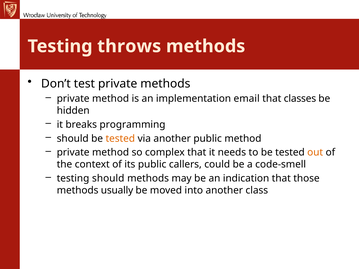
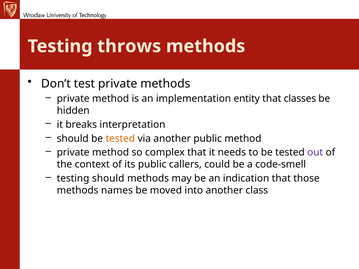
email: email -> entity (247, 99)
programming: programming -> interpretation (132, 125)
out colour: orange -> purple (315, 153)
usually: usually -> names (117, 190)
